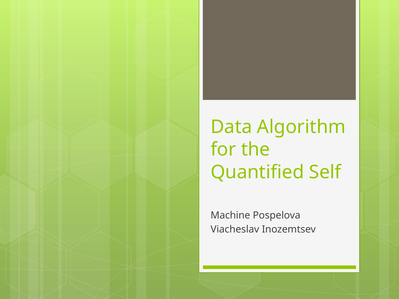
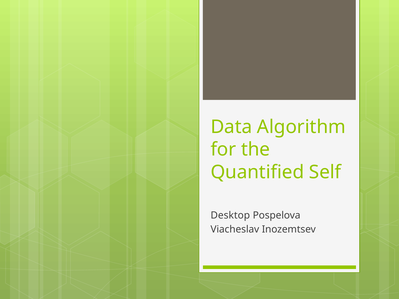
Machine: Machine -> Desktop (230, 216)
